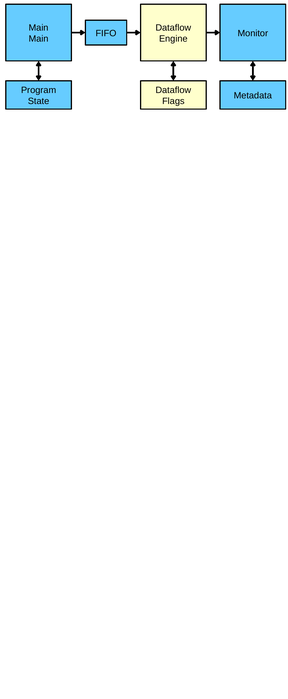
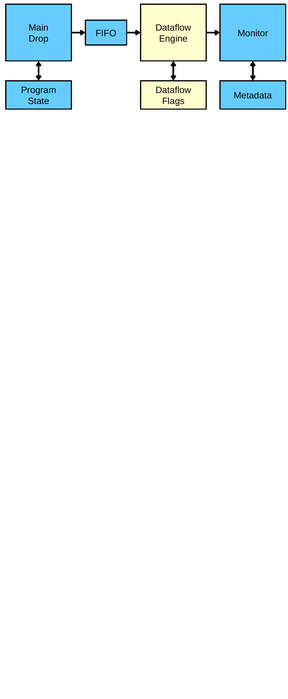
Main: Main -> Drop (39, 39)
